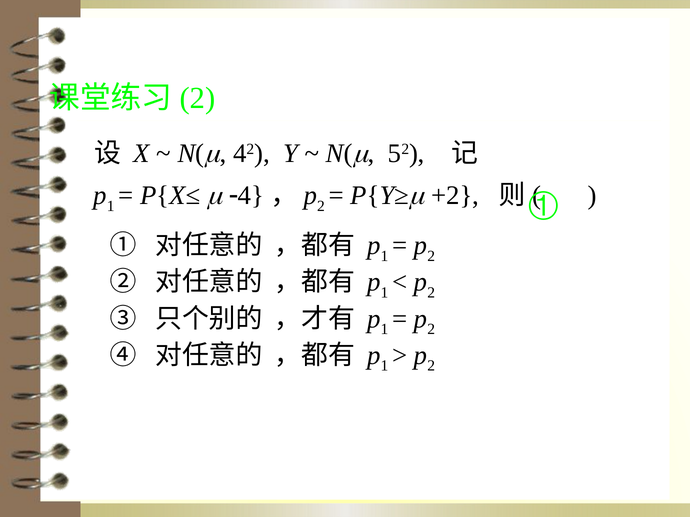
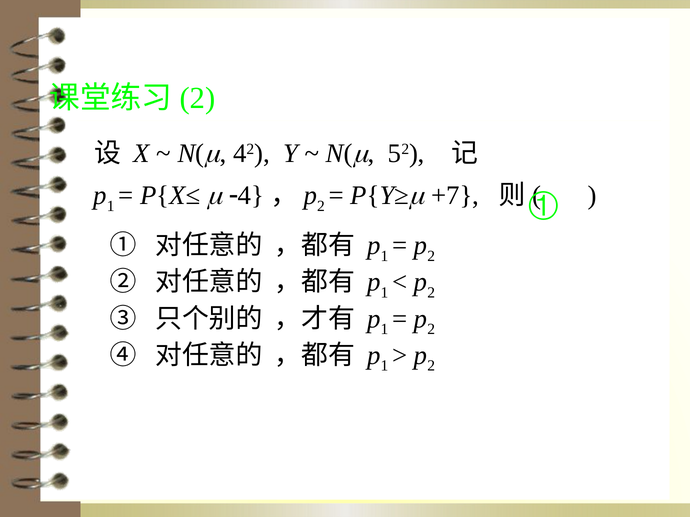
+2: +2 -> +7 (455, 196)
